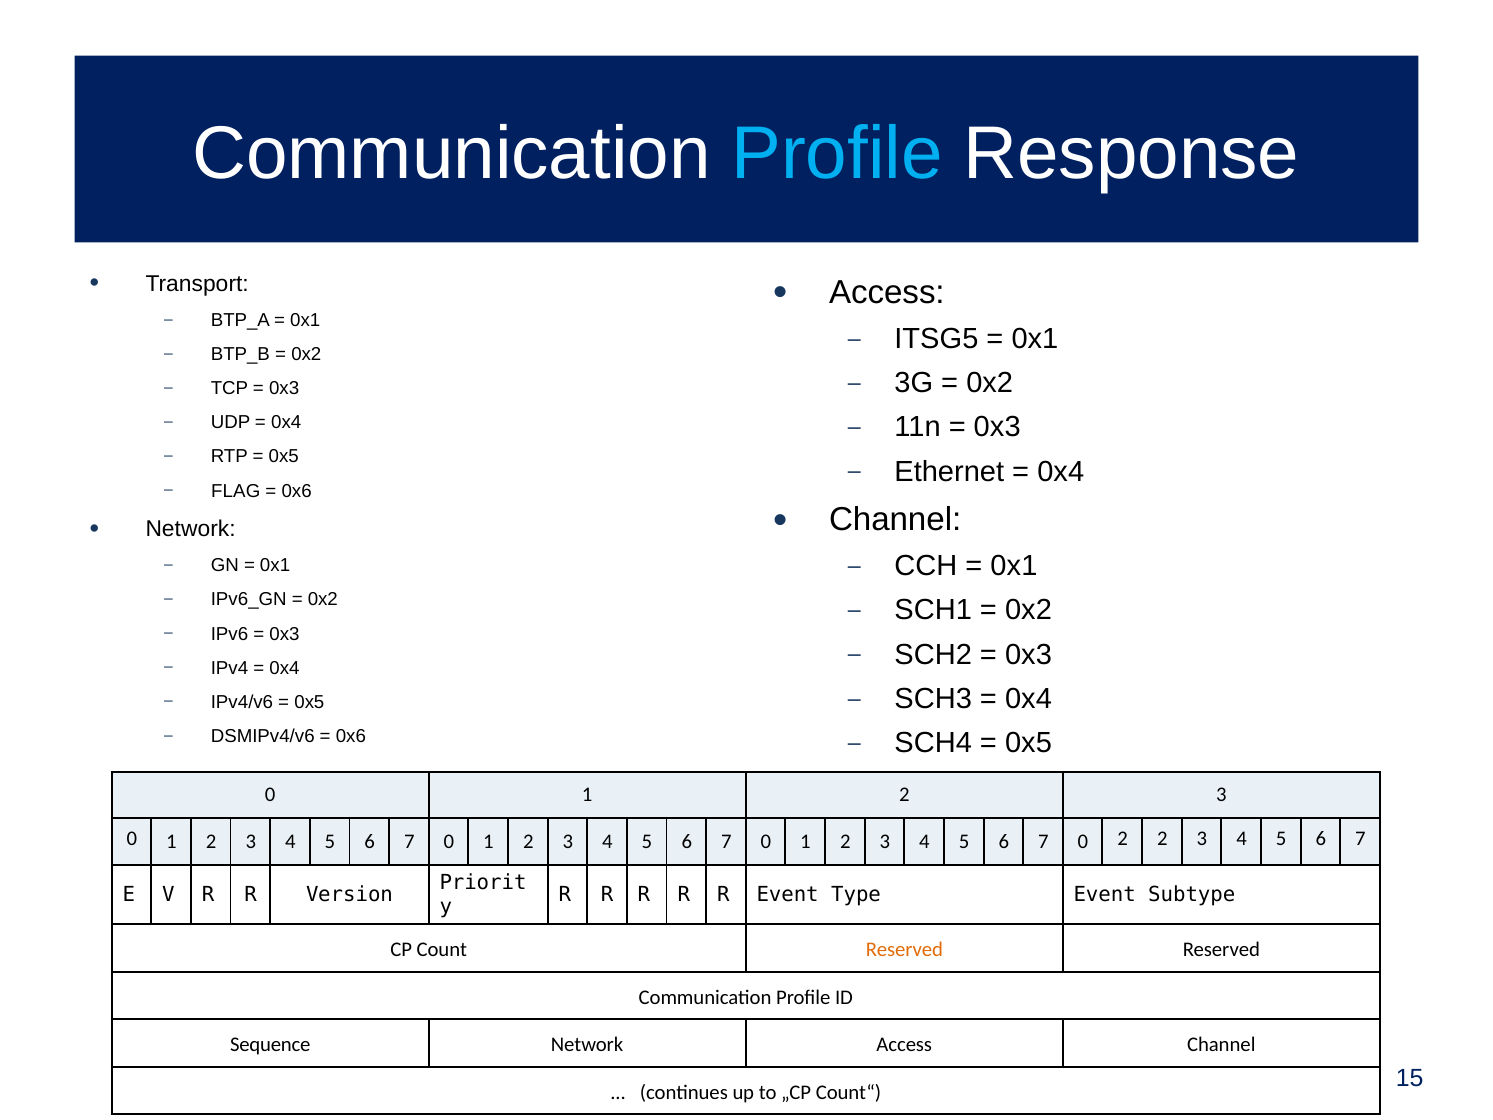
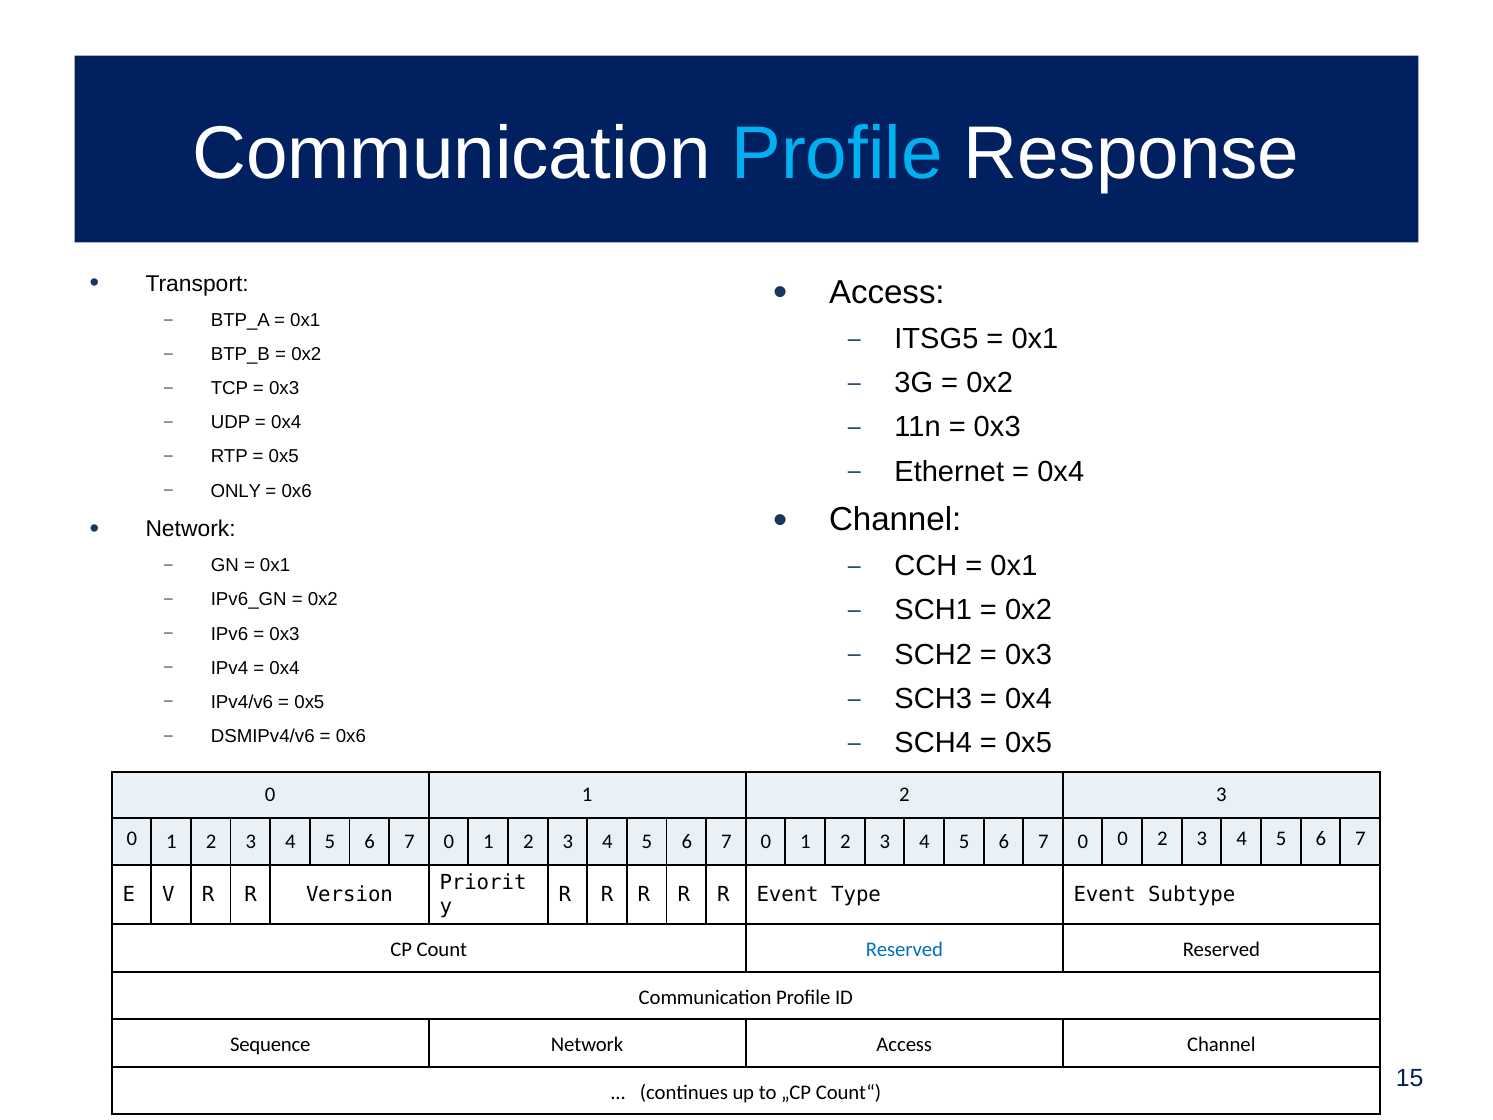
FLAG: FLAG -> ONLY (236, 491)
0 2: 2 -> 0 (1123, 838)
Reserved colour: orange -> blue (904, 950)
